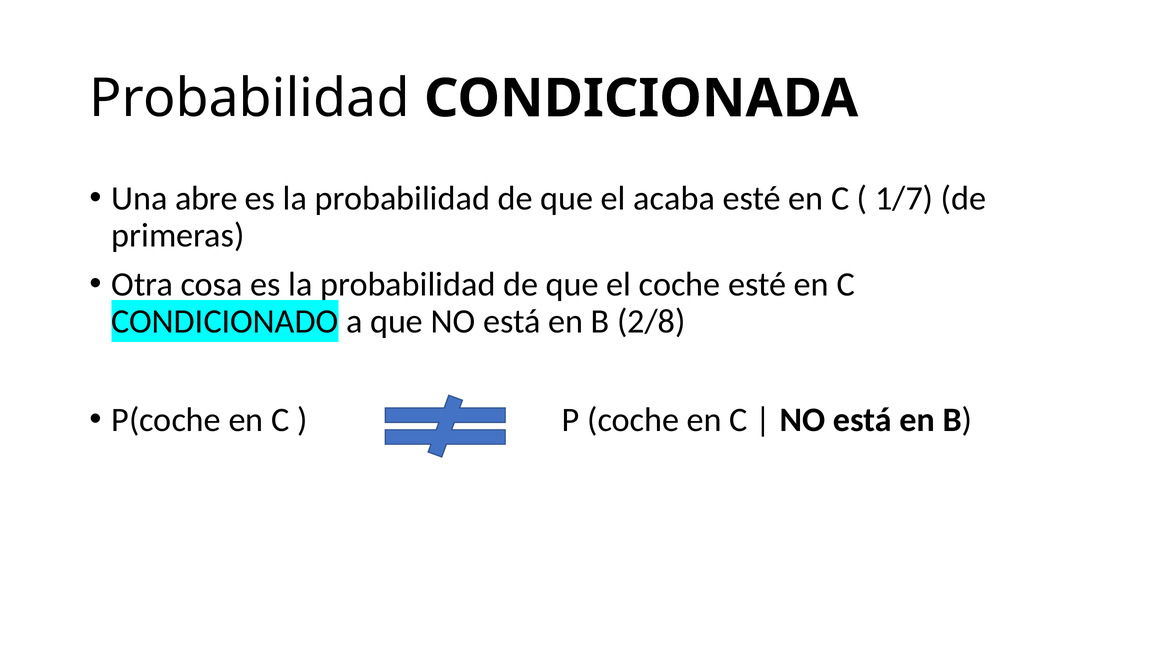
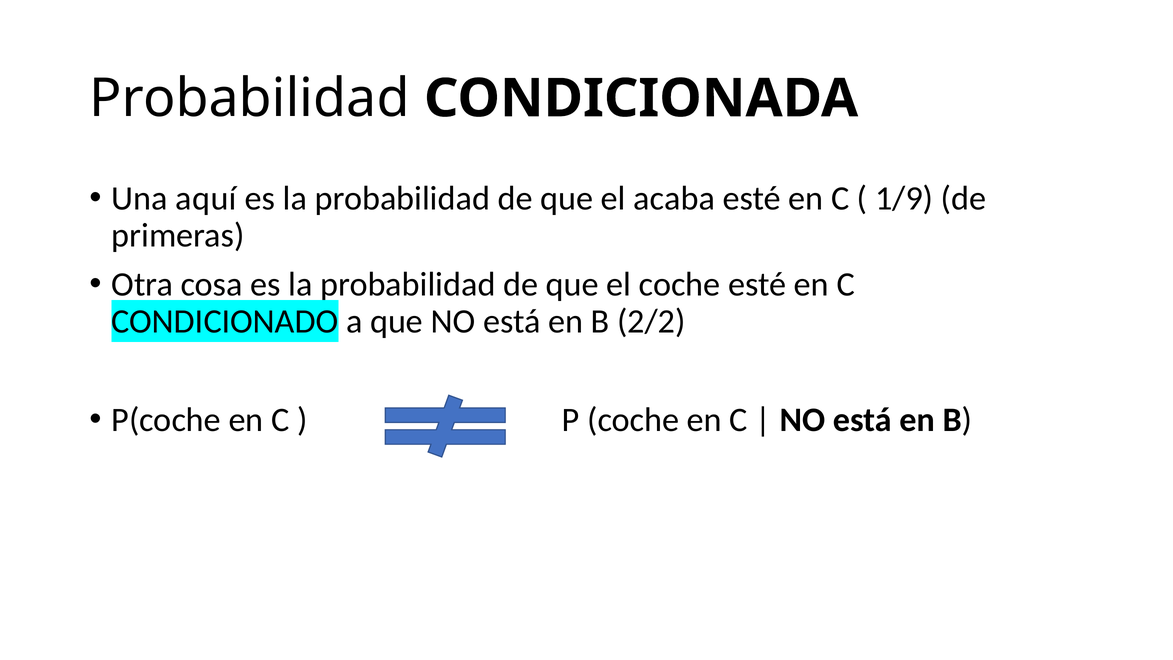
abre: abre -> aquí (206, 198)
1/7: 1/7 -> 1/9 (904, 198)
2/8: 2/8 -> 2/2 (651, 321)
